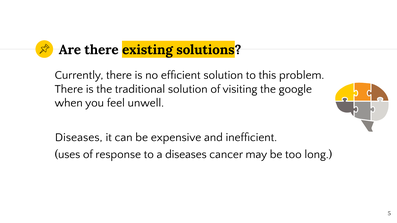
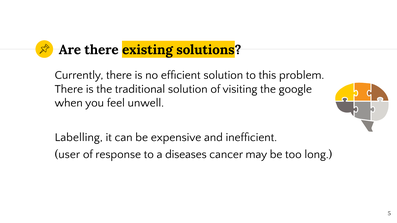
Diseases: Diseases -> Labelling (79, 137)
uses: uses -> user (67, 155)
